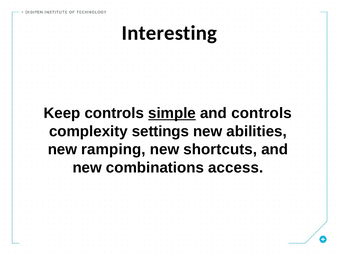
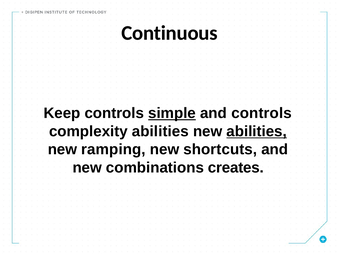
Interesting: Interesting -> Continuous (169, 33)
complexity settings: settings -> abilities (160, 131)
abilities underline: none -> present (257, 131)
access: access -> creates (236, 167)
